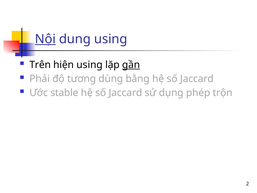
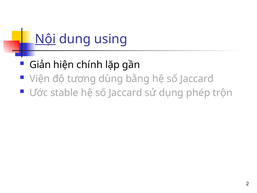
Trên: Trên -> Giản (40, 65)
hiện using: using -> chính (90, 65)
gần underline: present -> none (131, 65)
Phải: Phải -> Viện (40, 79)
